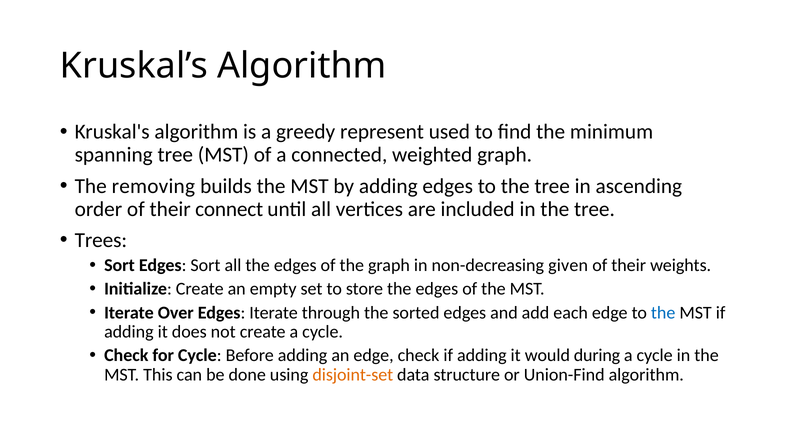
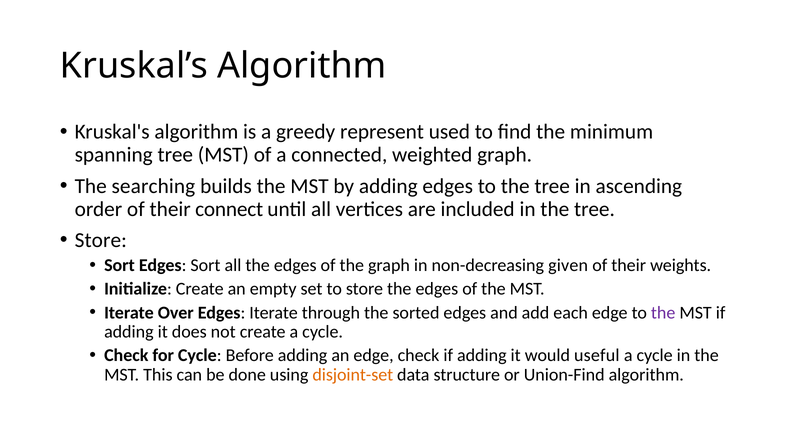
removing: removing -> searching (153, 186)
Trees: Trees -> Store (101, 240)
the colour: blue -> purple (663, 313)
during: during -> useful (597, 356)
